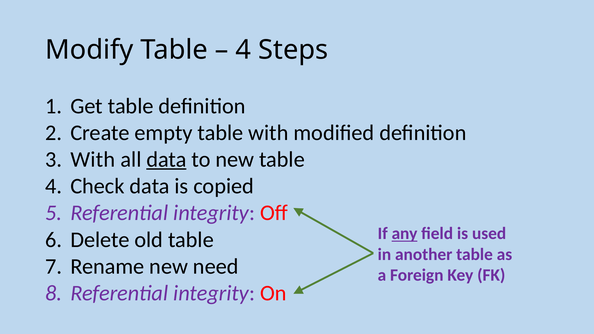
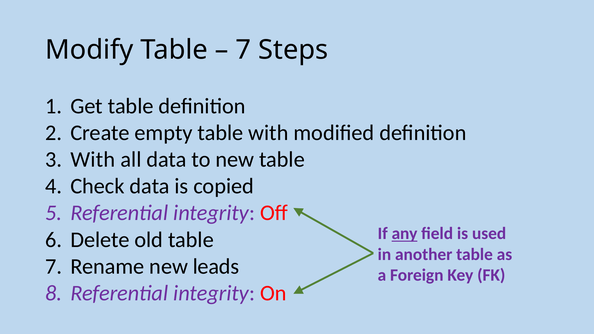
4: 4 -> 7 (243, 50)
data underline: present -> none (167, 160)
need: need -> leads (216, 266)
